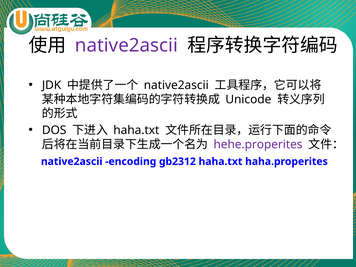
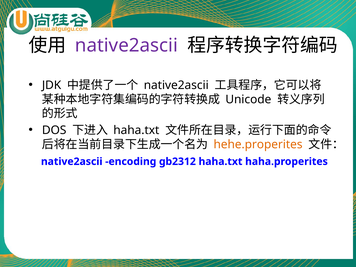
hehe.properites colour: purple -> orange (258, 144)
